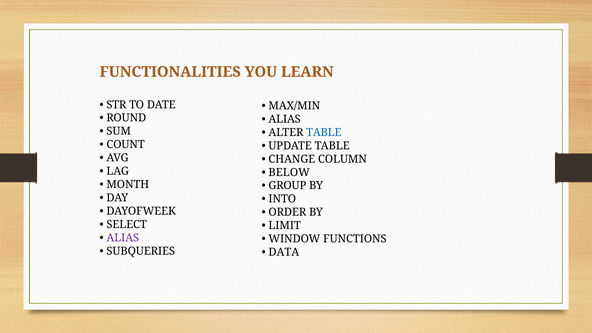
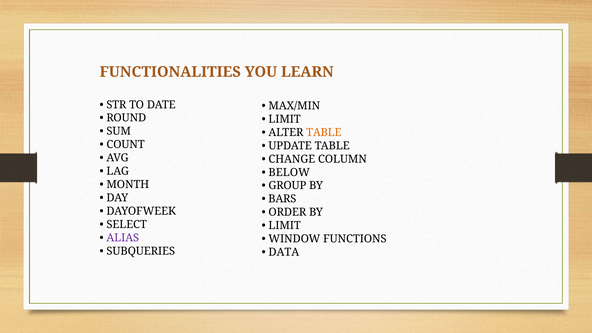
ALIAS: ALIAS -> LIMIT (285, 119)
TABLE colour: blue -> orange (324, 132)
INTO: INTO -> BARS (282, 199)
